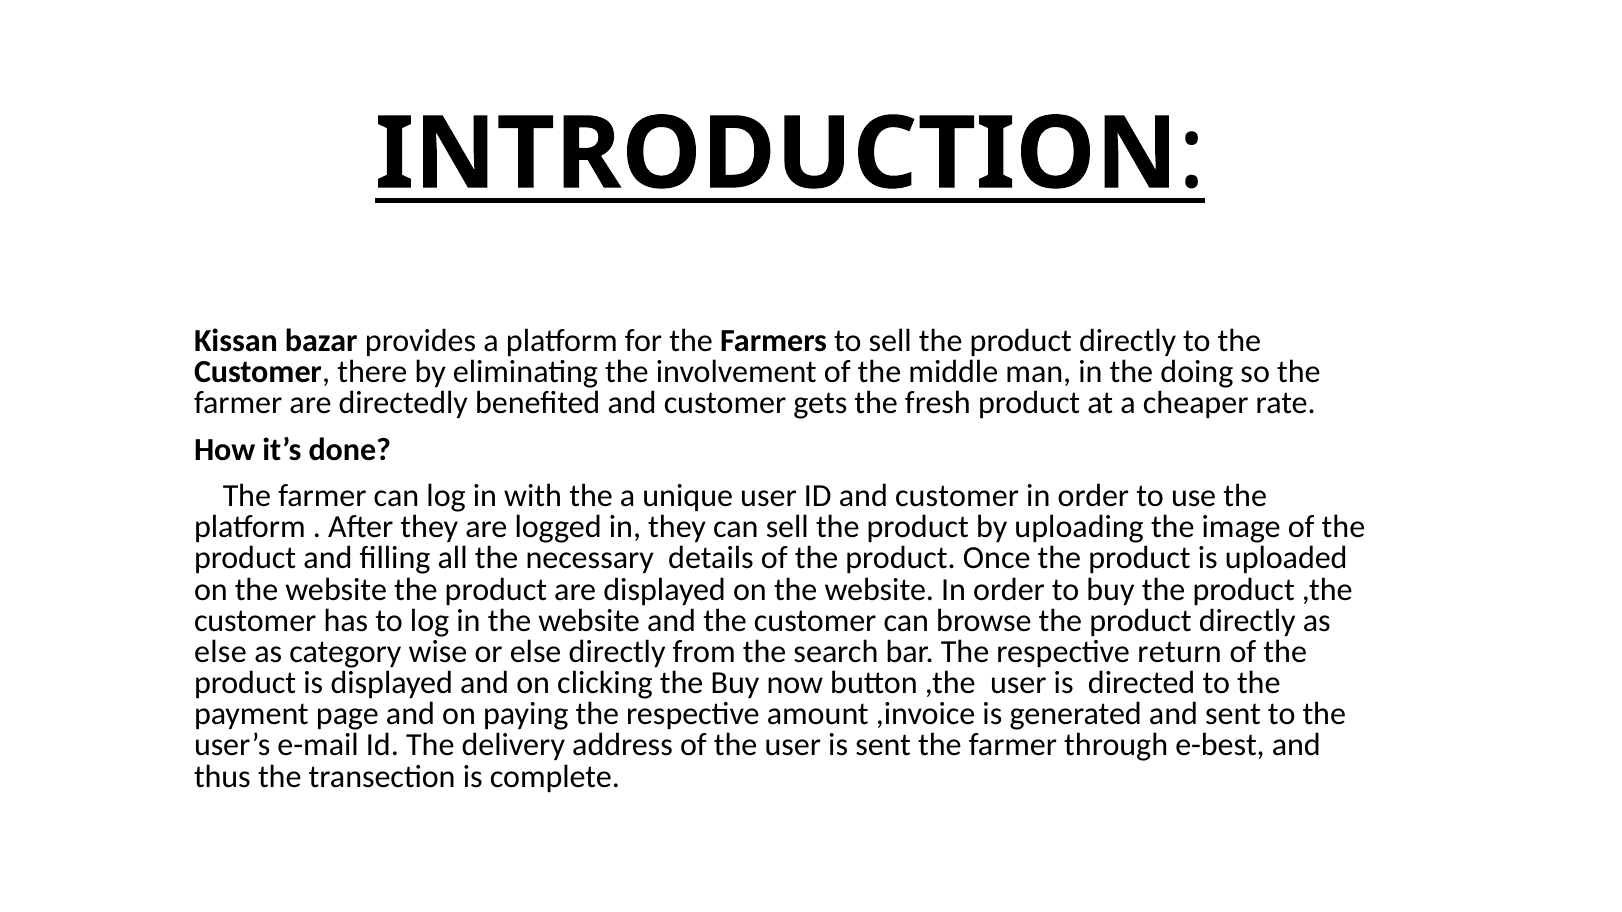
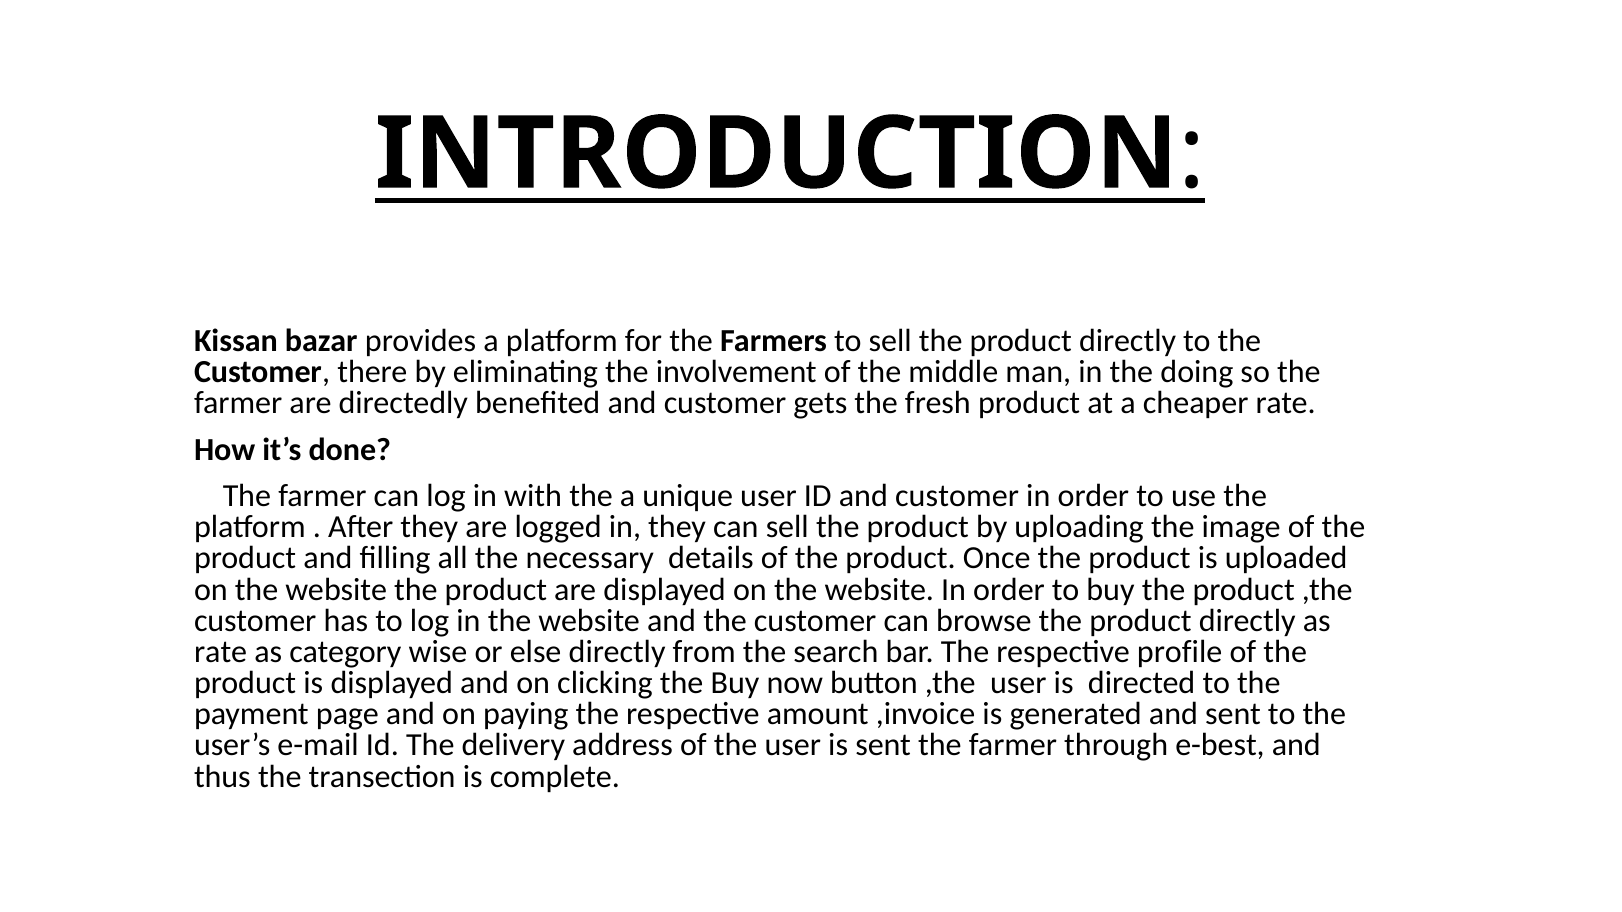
else: else -> rate (221, 652)
return: return -> profile (1180, 652)
